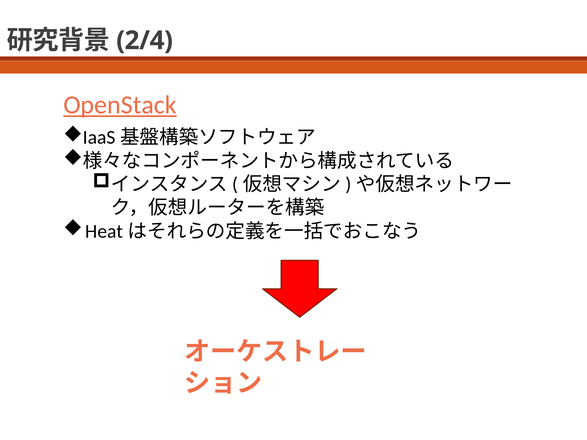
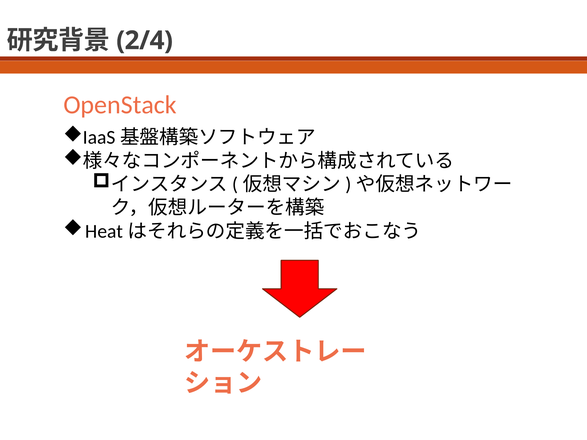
OpenStack underline: present -> none (120, 105)
